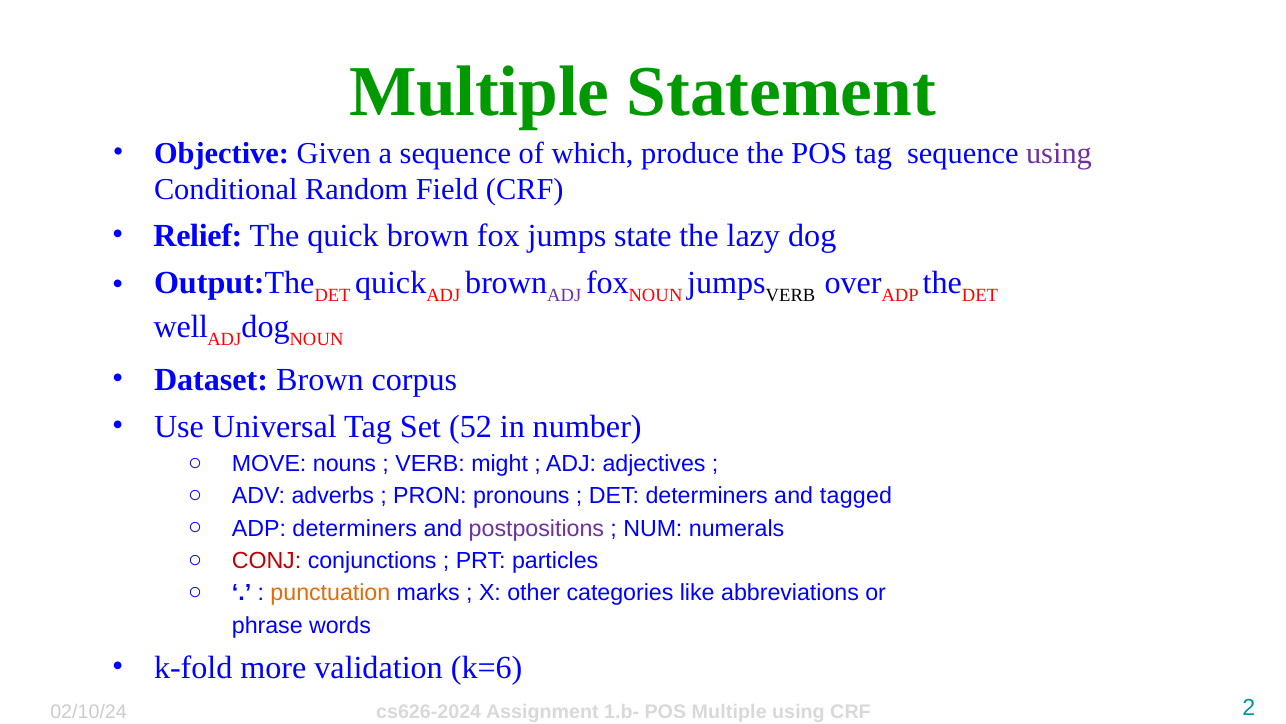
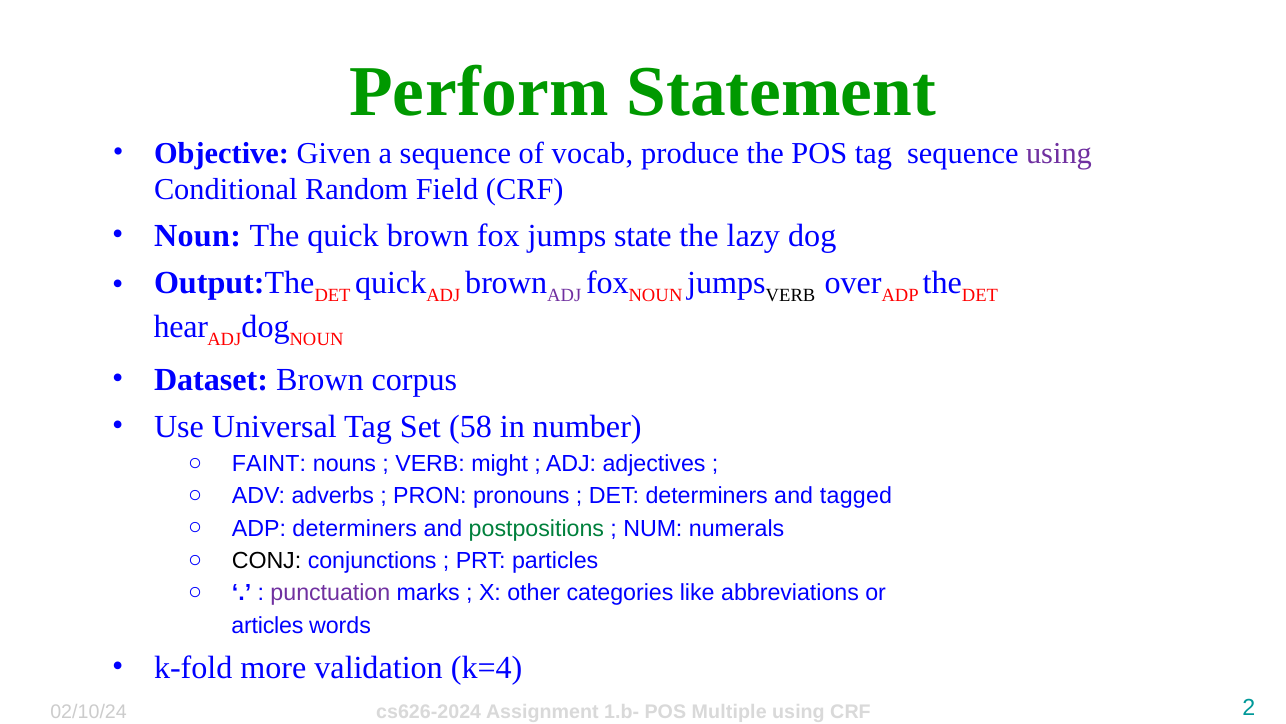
Multiple: Multiple -> Perform (479, 91)
which: which -> vocab (592, 153)
Relief: Relief -> Noun (198, 236)
well: well -> hear (181, 327)
52: 52 -> 58 (470, 426)
MOVE: MOVE -> FAINT (269, 463)
postpositions colour: purple -> green (536, 528)
CONJ colour: red -> black (267, 560)
punctuation colour: orange -> purple (330, 593)
phrase: phrase -> articles (267, 625)
k=6: k=6 -> k=4 (487, 668)
